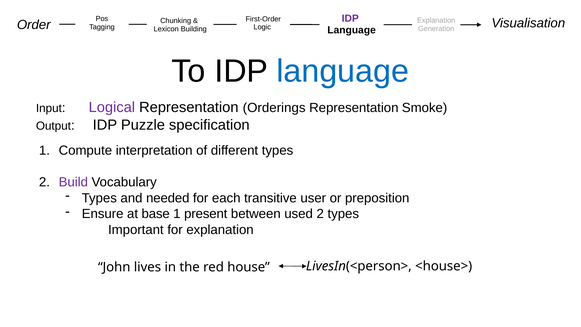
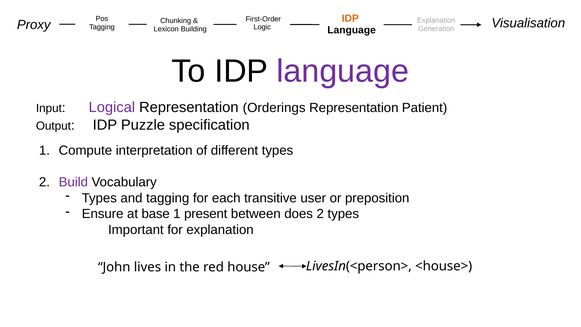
IDP colour: purple -> orange (350, 19)
Order: Order -> Proxy (34, 25)
language colour: blue -> purple (343, 71)
Smoke: Smoke -> Patient (425, 108)
and needed: needed -> tagging (168, 198)
used: used -> does (299, 214)
